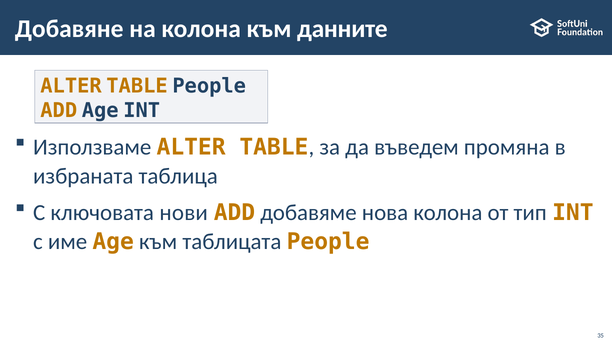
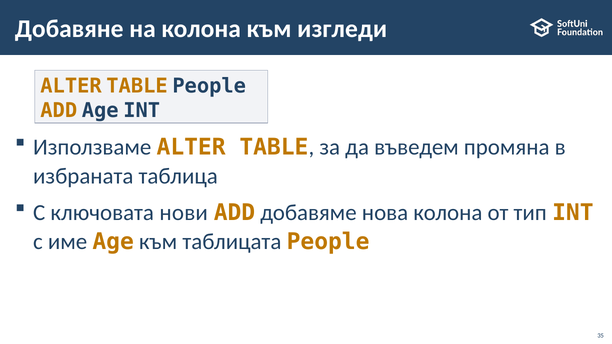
данните: данните -> изгледи (342, 29)
